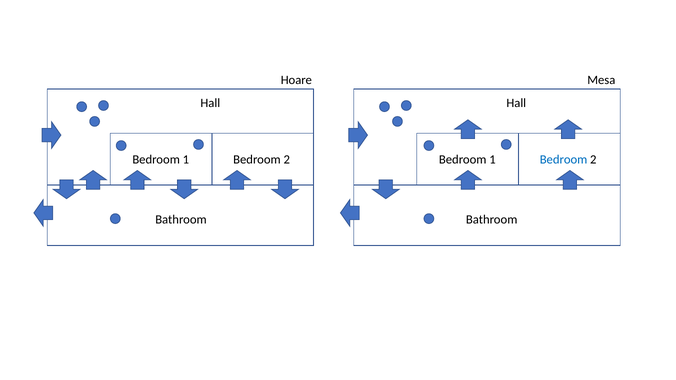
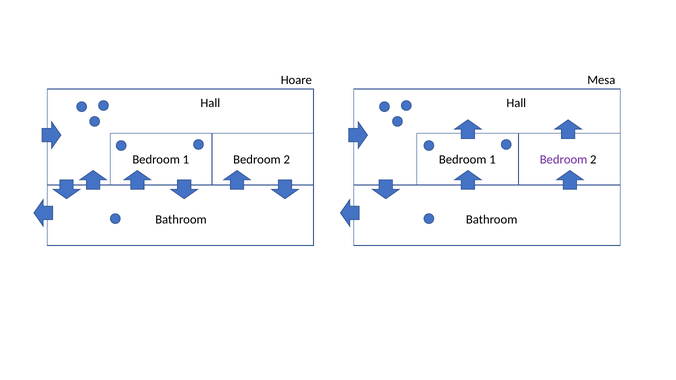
Bedroom colour: blue -> purple (564, 160)
